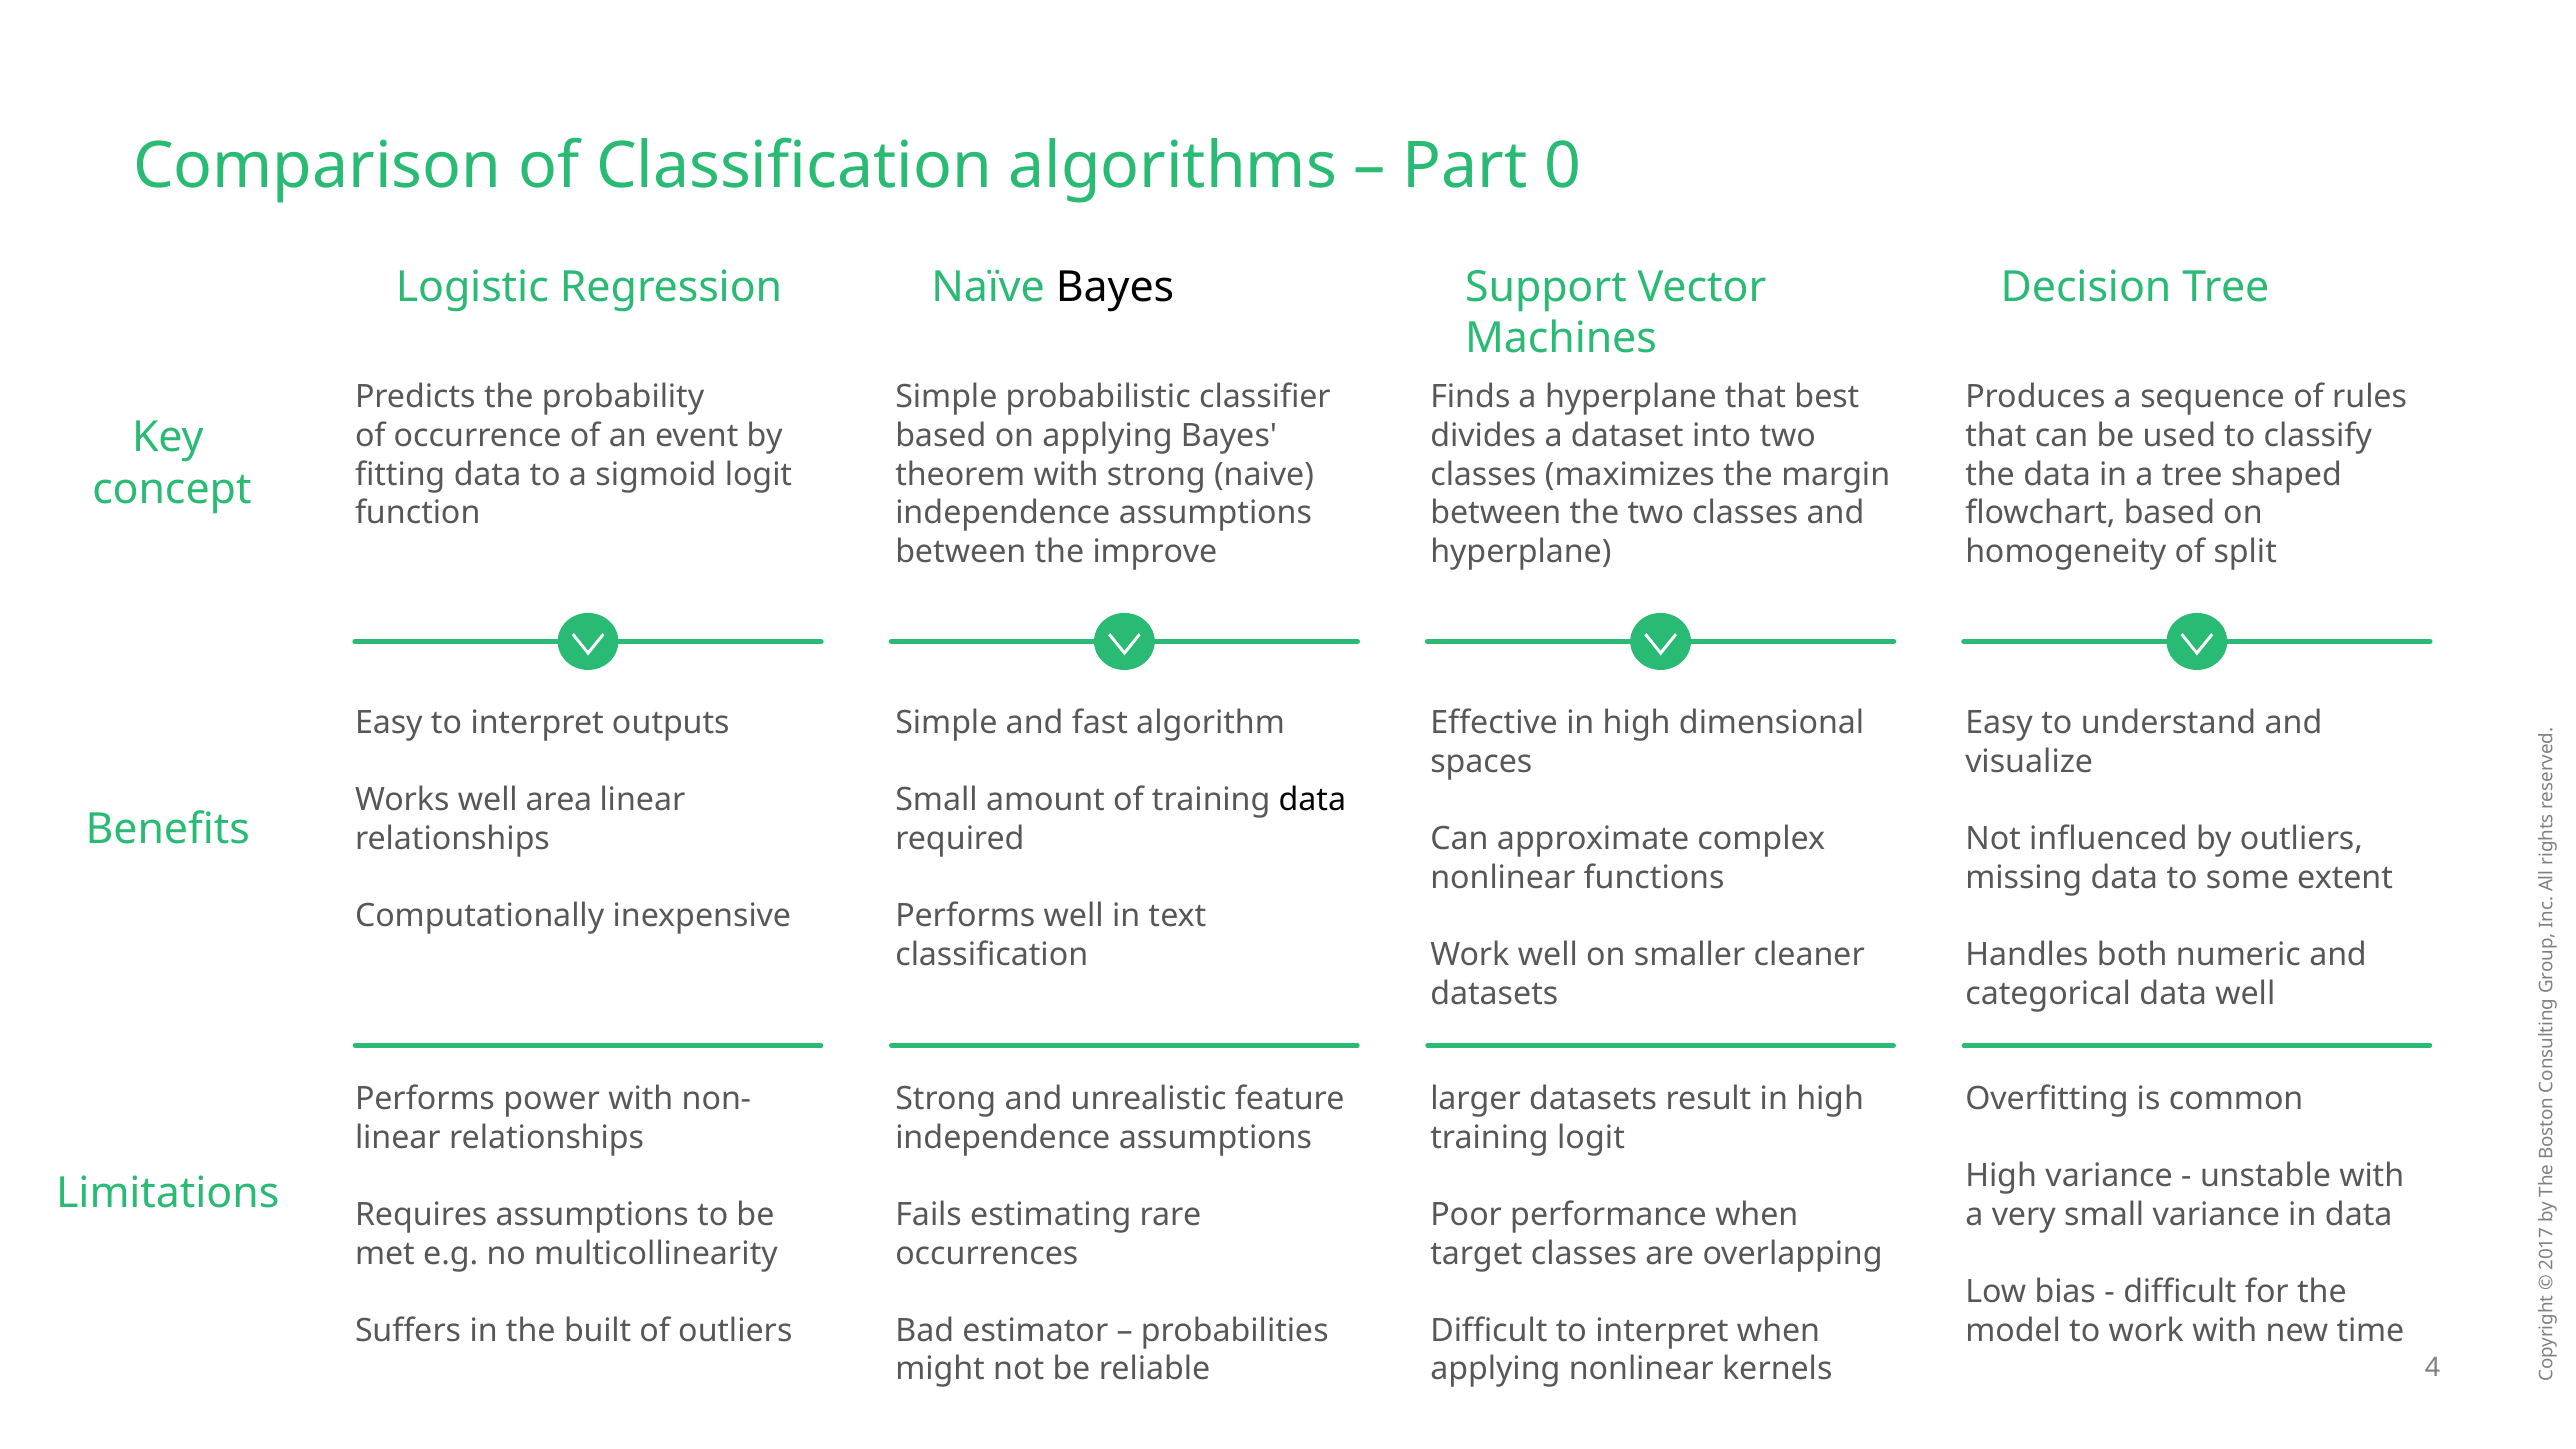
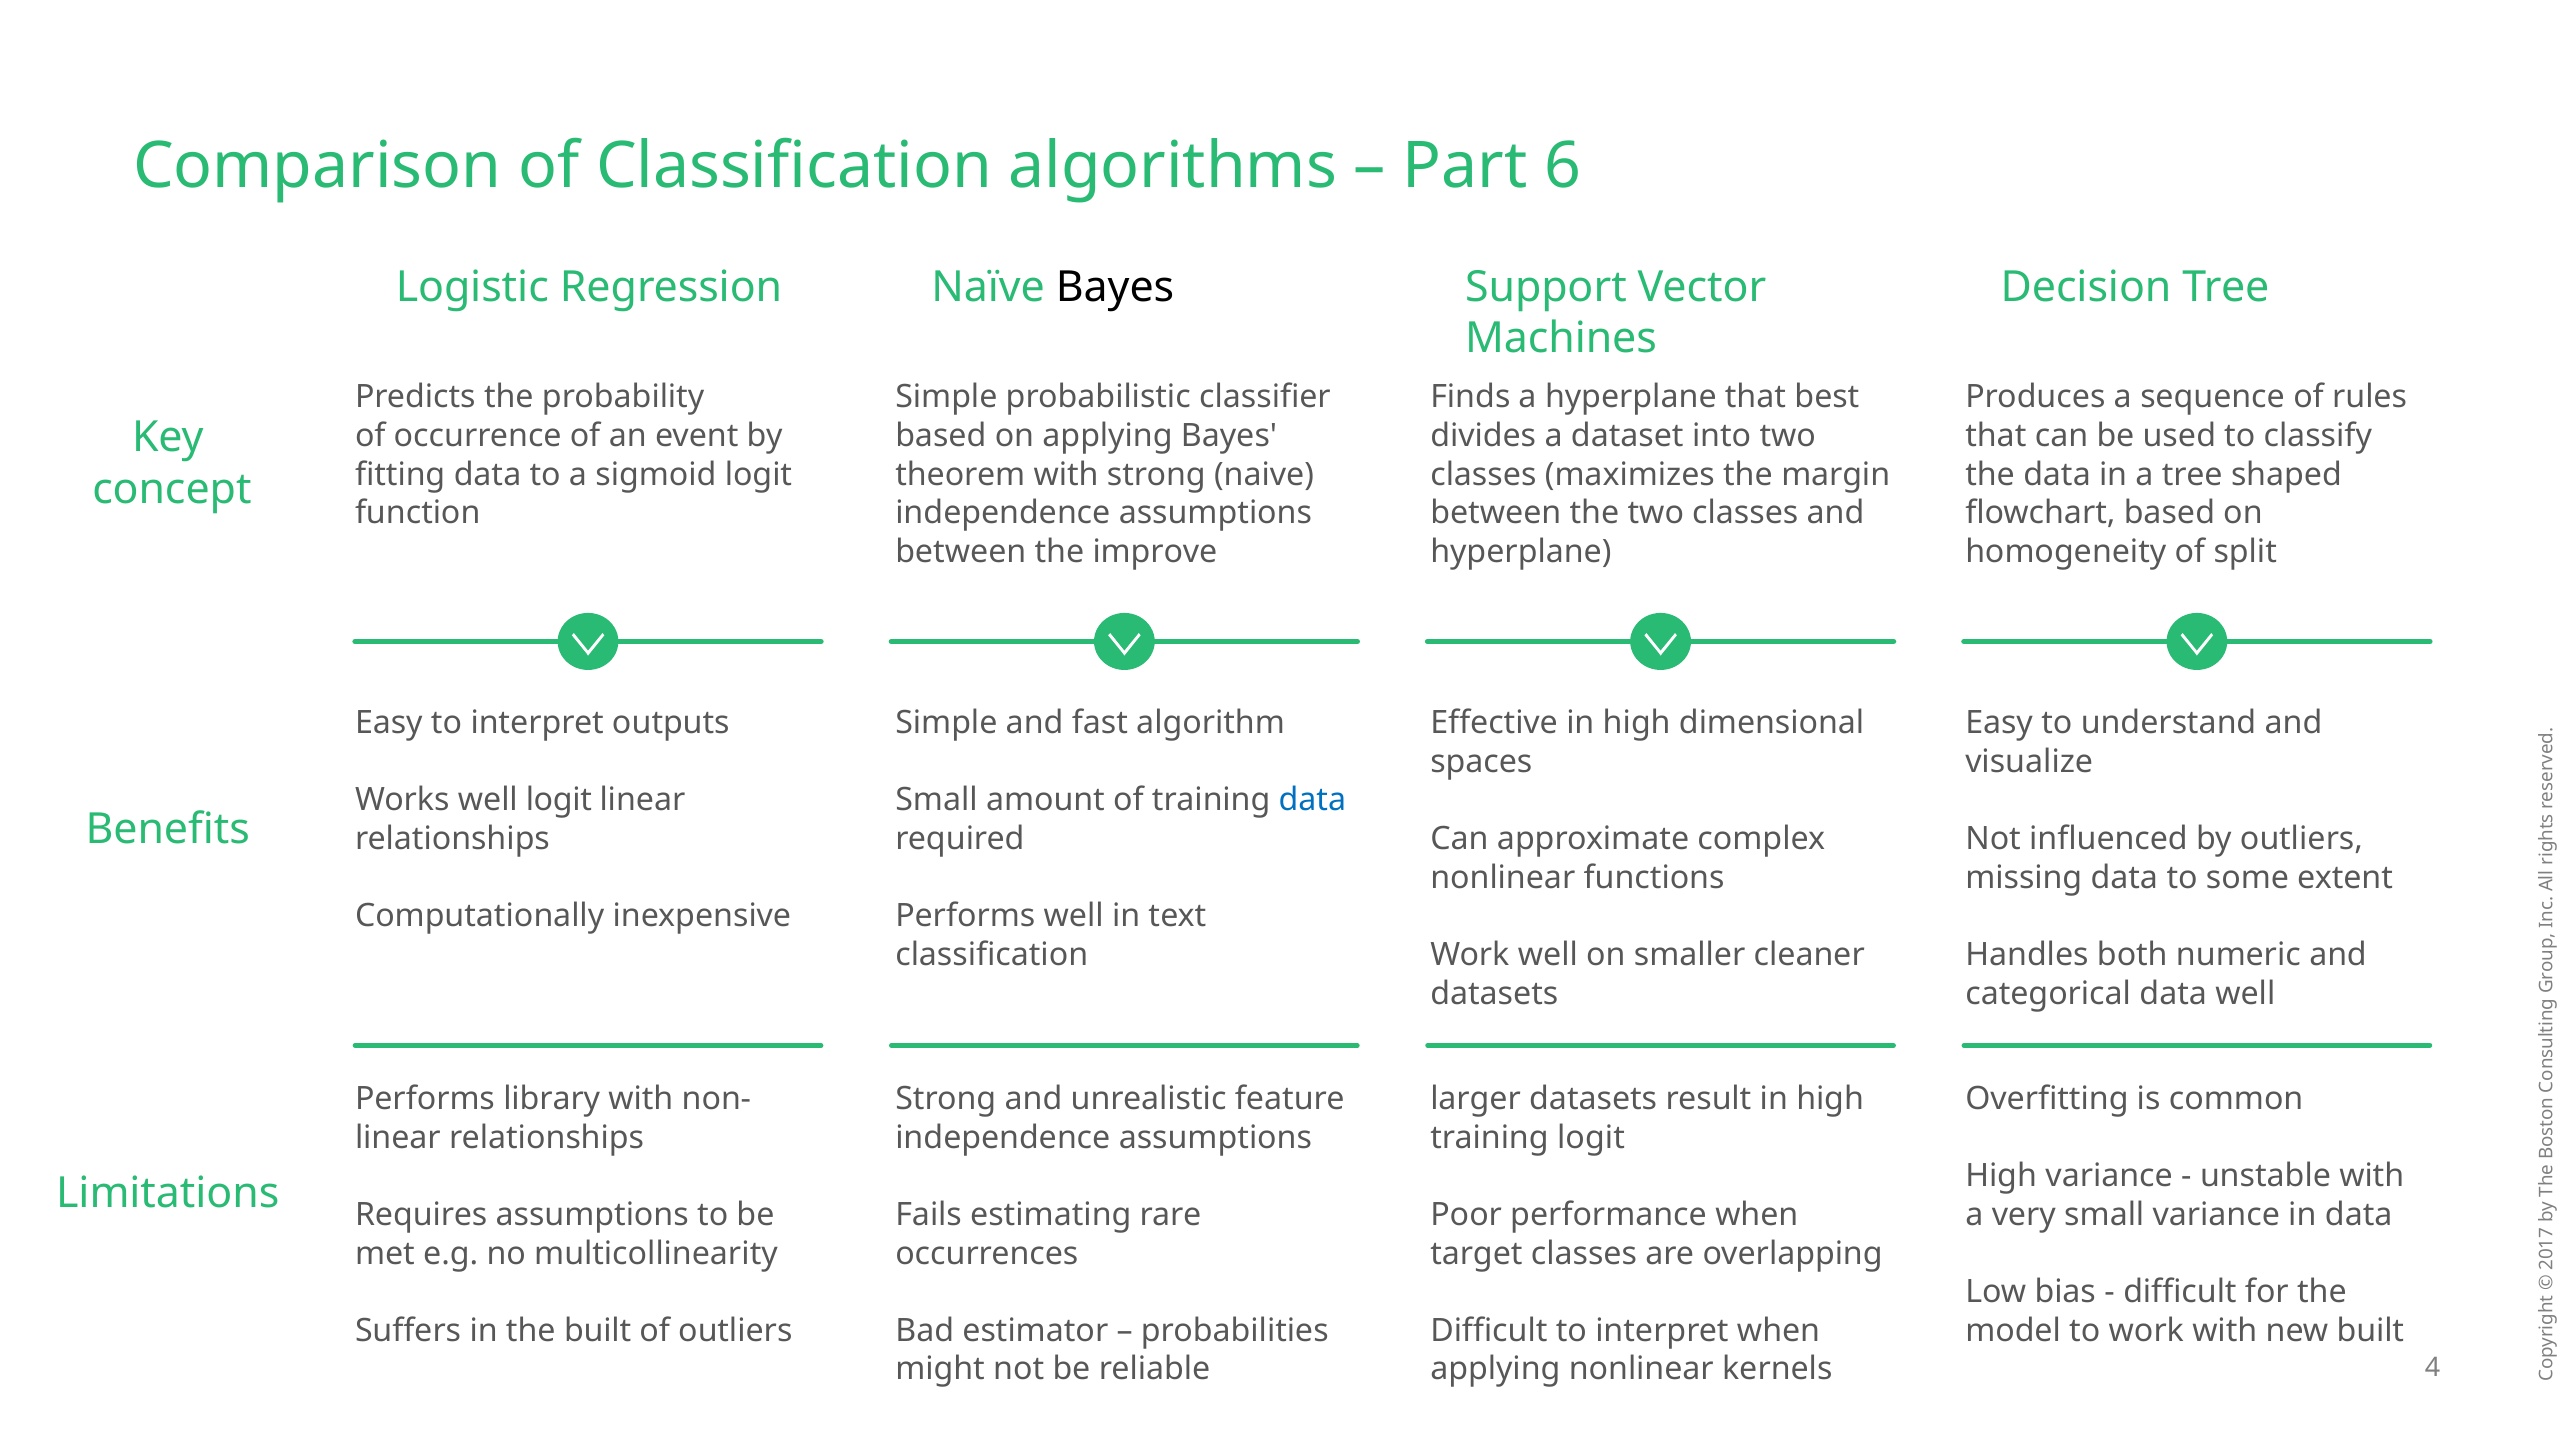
Part 0: 0 -> 6 (1563, 166)
well area: area -> logit (559, 800)
data colour: black -> blue (1312, 800)
power: power -> library (552, 1099)
new time: time -> built (2370, 1331)
